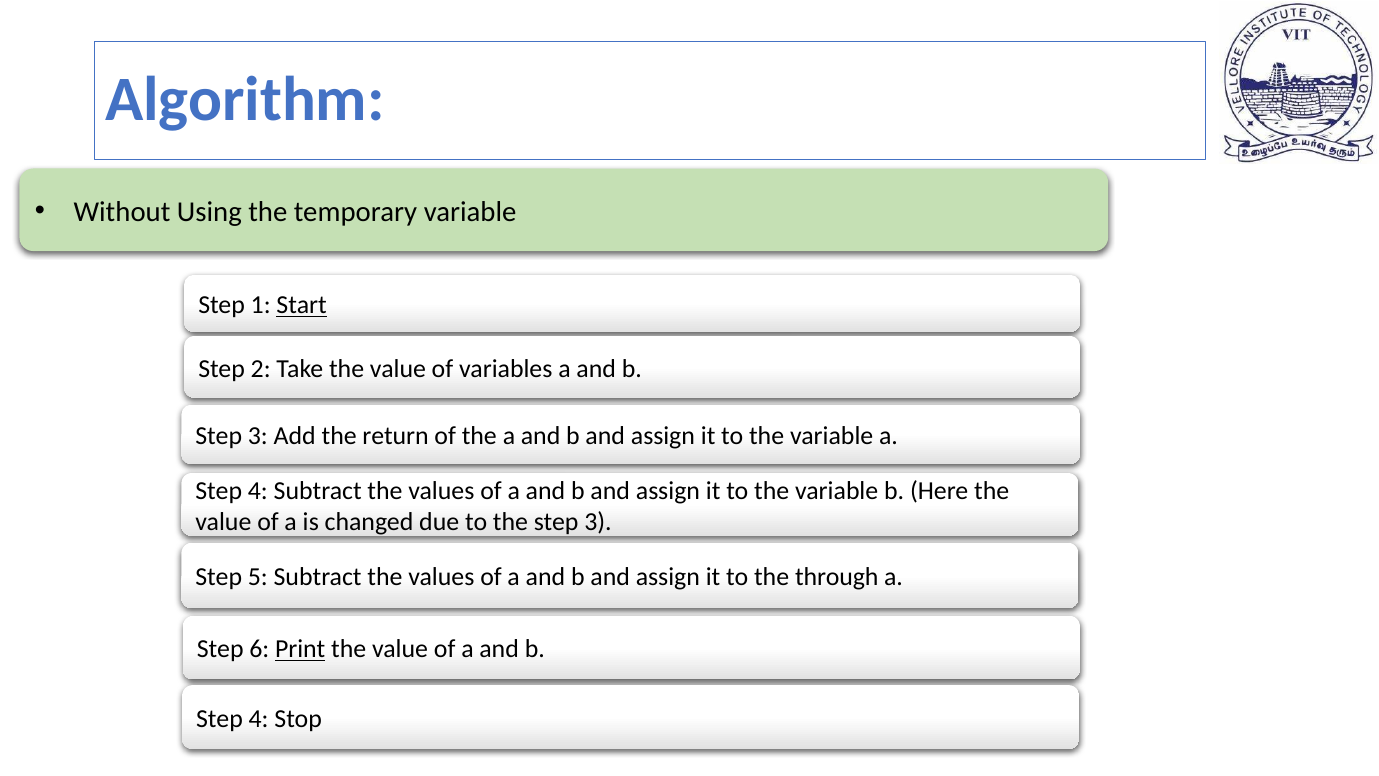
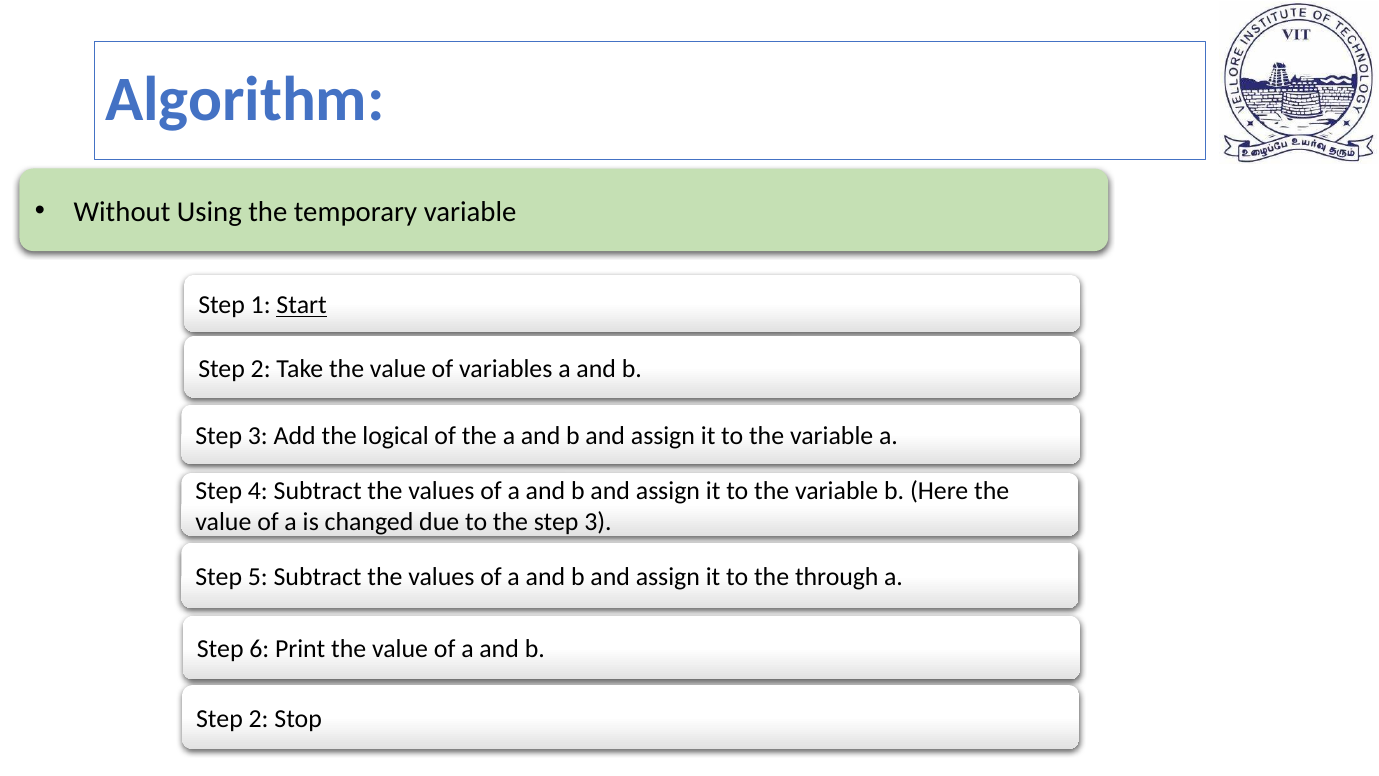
return: return -> logical (396, 436)
Print underline: present -> none (300, 649)
4: 4 -> 2 (259, 718)
